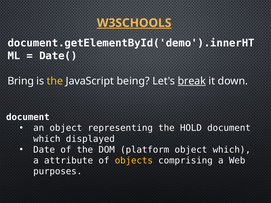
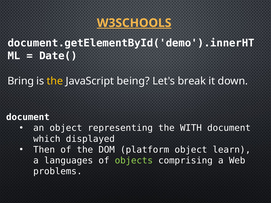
break underline: present -> none (192, 81)
HOLD: HOLD -> WITH (191, 128)
Date: Date -> Then (44, 150)
object which: which -> learn (232, 150)
attribute: attribute -> languages (69, 161)
objects colour: yellow -> light green (134, 161)
purposes: purposes -> problems (58, 172)
